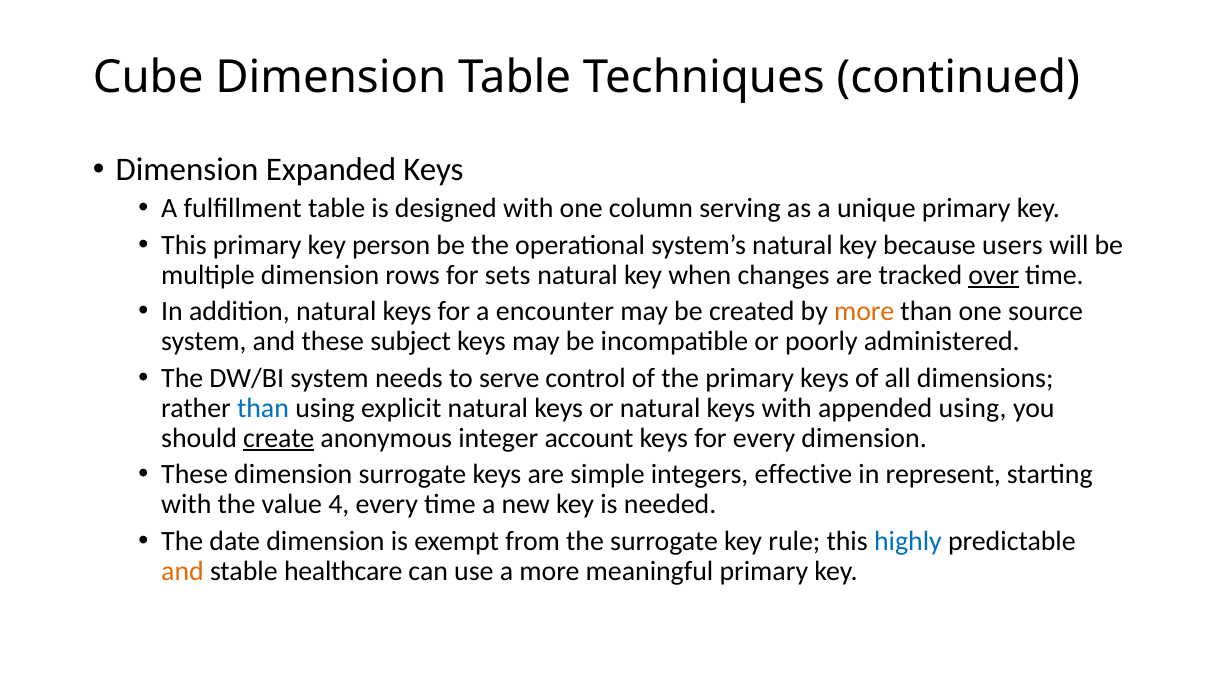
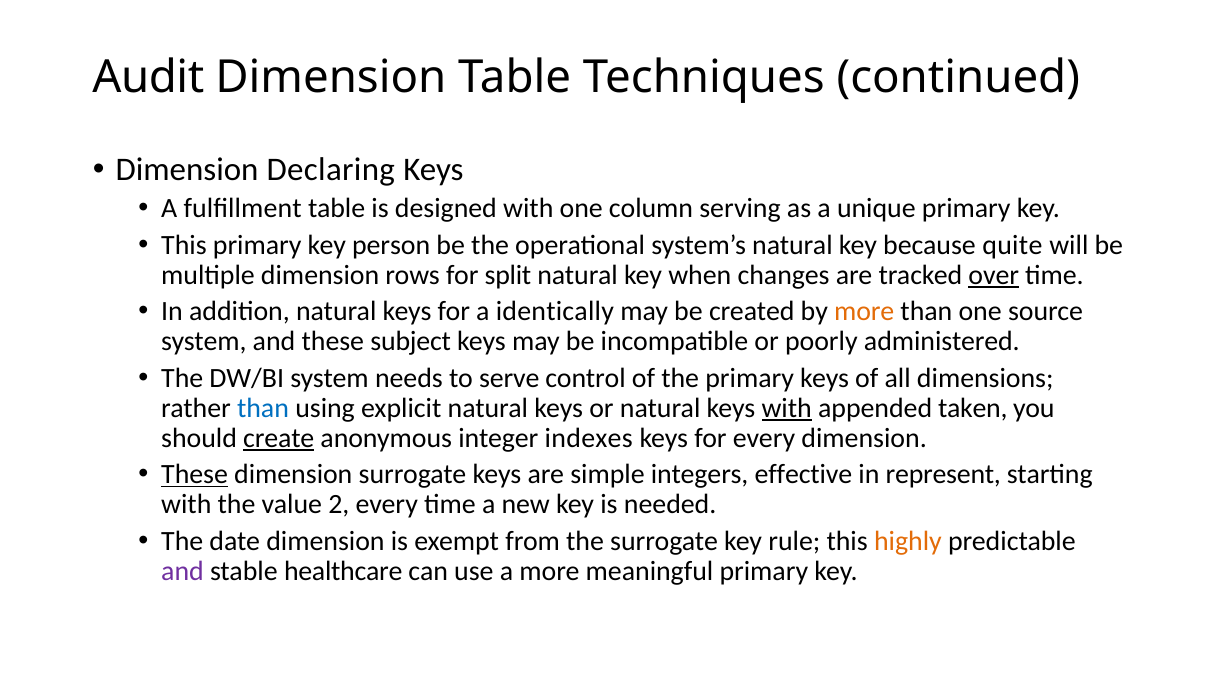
Cube: Cube -> Audit (148, 78)
Expanded: Expanded -> Declaring (331, 170)
users: users -> quite (1012, 245)
sets: sets -> split (508, 275)
encounter: encounter -> identically (555, 312)
with underline: none -> present (787, 408)
appended using: using -> taken (973, 408)
account: account -> indexes (589, 438)
These underline: none -> present (195, 475)
4: 4 -> 2 (339, 505)
highly colour: blue -> orange (908, 541)
and colour: orange -> purple (183, 572)
